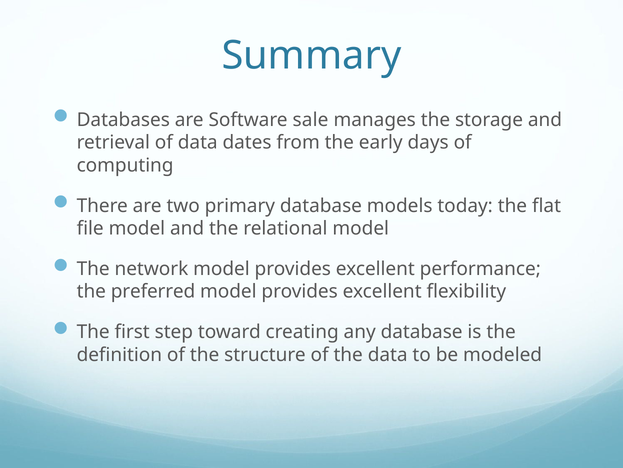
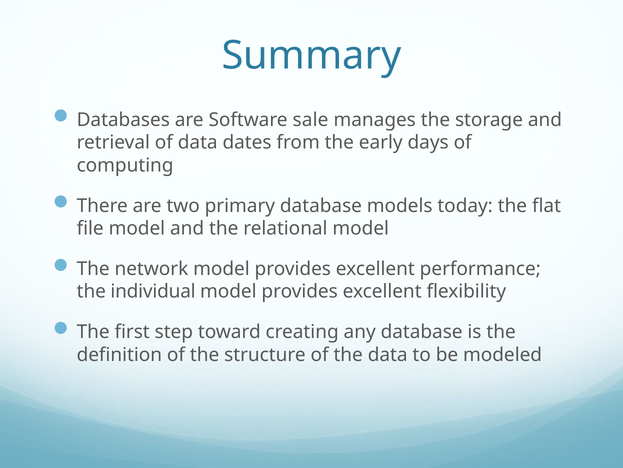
preferred: preferred -> individual (153, 291)
